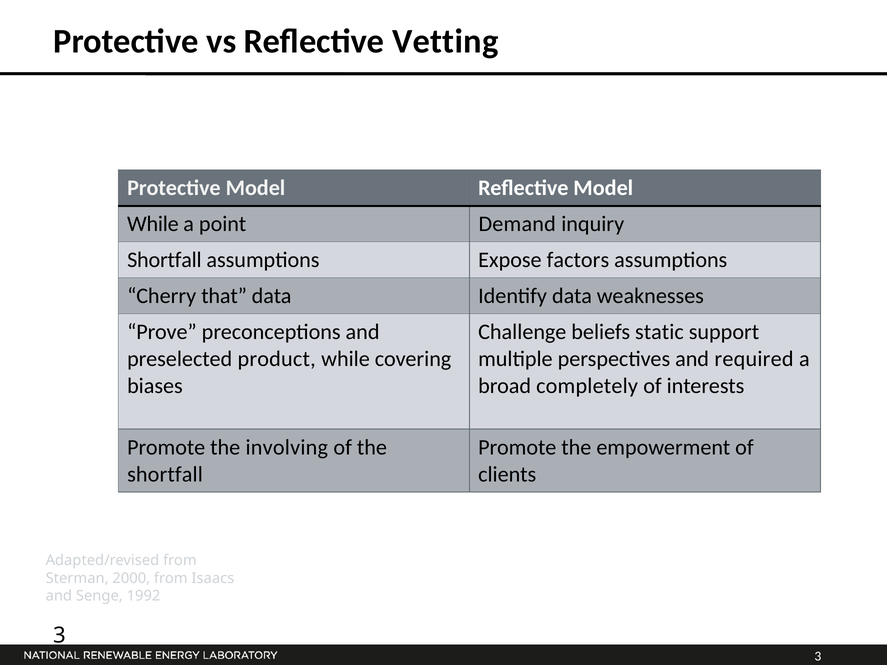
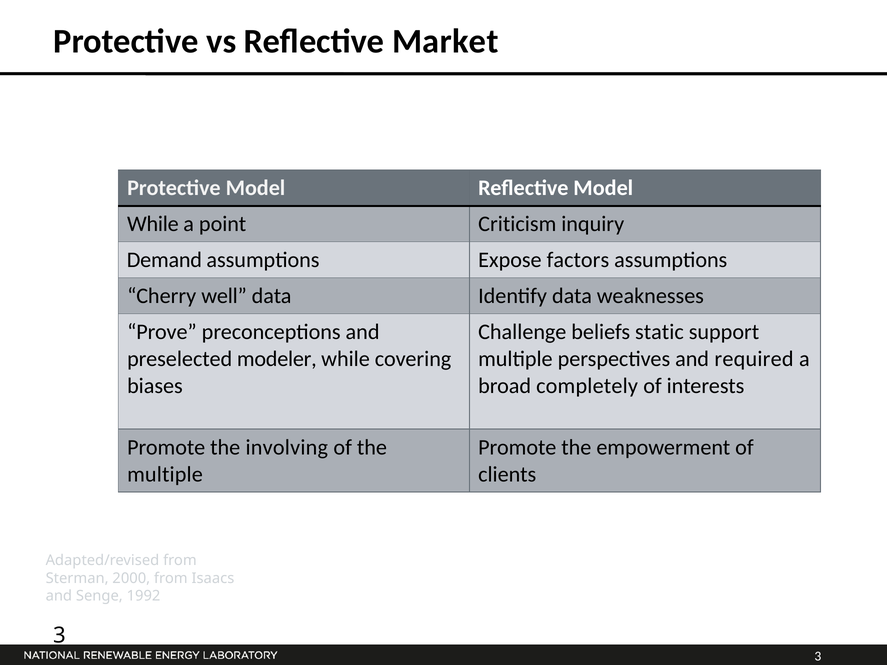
Vetting: Vetting -> Market (445, 41)
Demand: Demand -> Criticism (517, 224)
Shortfall: Shortfall -> Demand (164, 260)
that: that -> well (224, 296)
product: product -> modeler (277, 359)
shortfall: shortfall -> multiple (165, 474)
